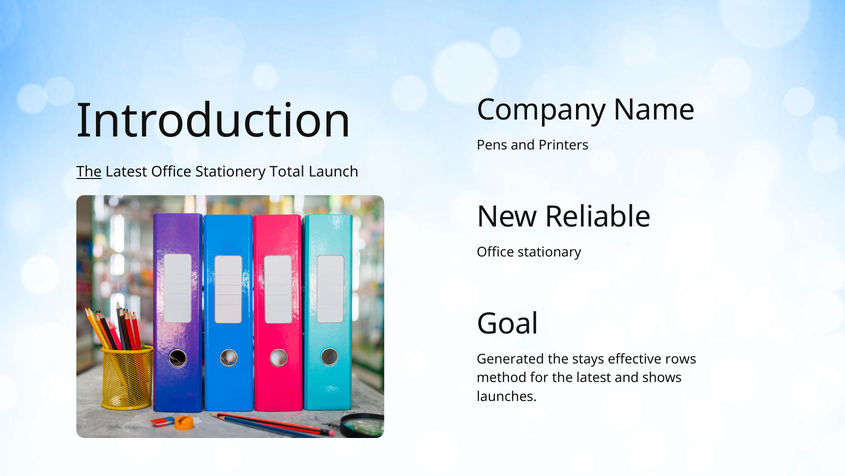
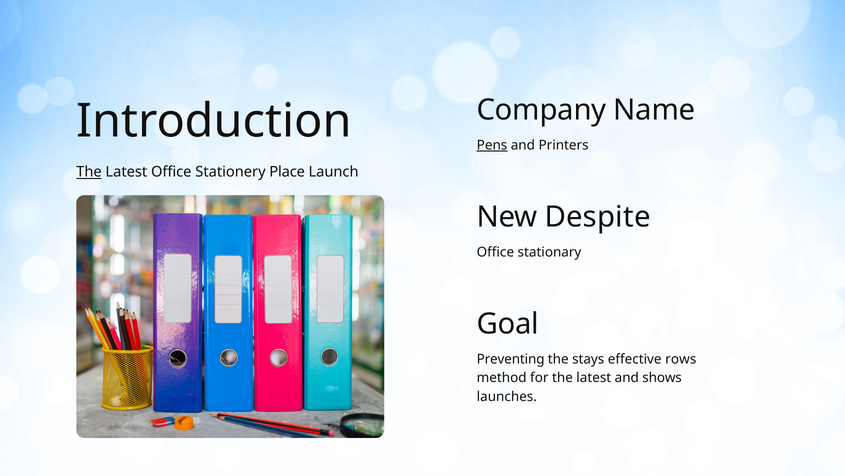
Pens underline: none -> present (492, 145)
Total: Total -> Place (287, 172)
Reliable: Reliable -> Despite (598, 217)
Generated: Generated -> Preventing (511, 359)
